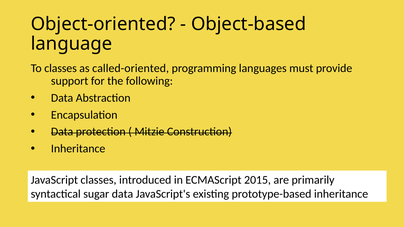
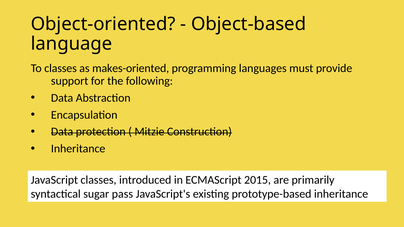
called-oriented: called-oriented -> makes-oriented (131, 68)
sugar data: data -> pass (122, 194)
